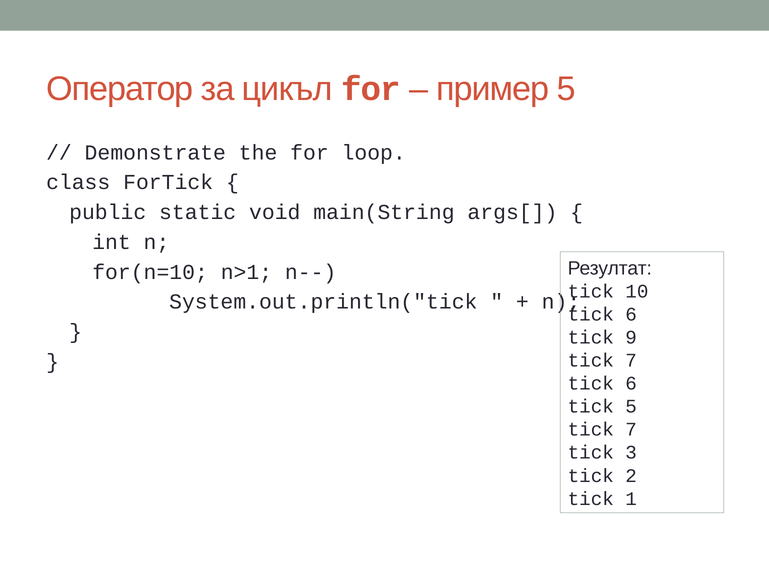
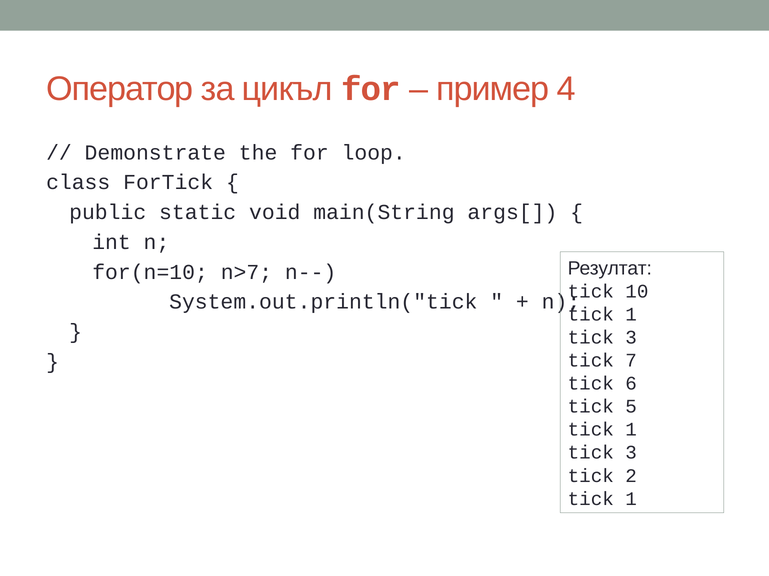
пример 5: 5 -> 4 (566, 89)
n>1: n>1 -> n>7 (246, 272)
6: 6 -> 1 (631, 315)
9: 9 -> 3 (631, 338)
7: 7 -> 1 (631, 430)
